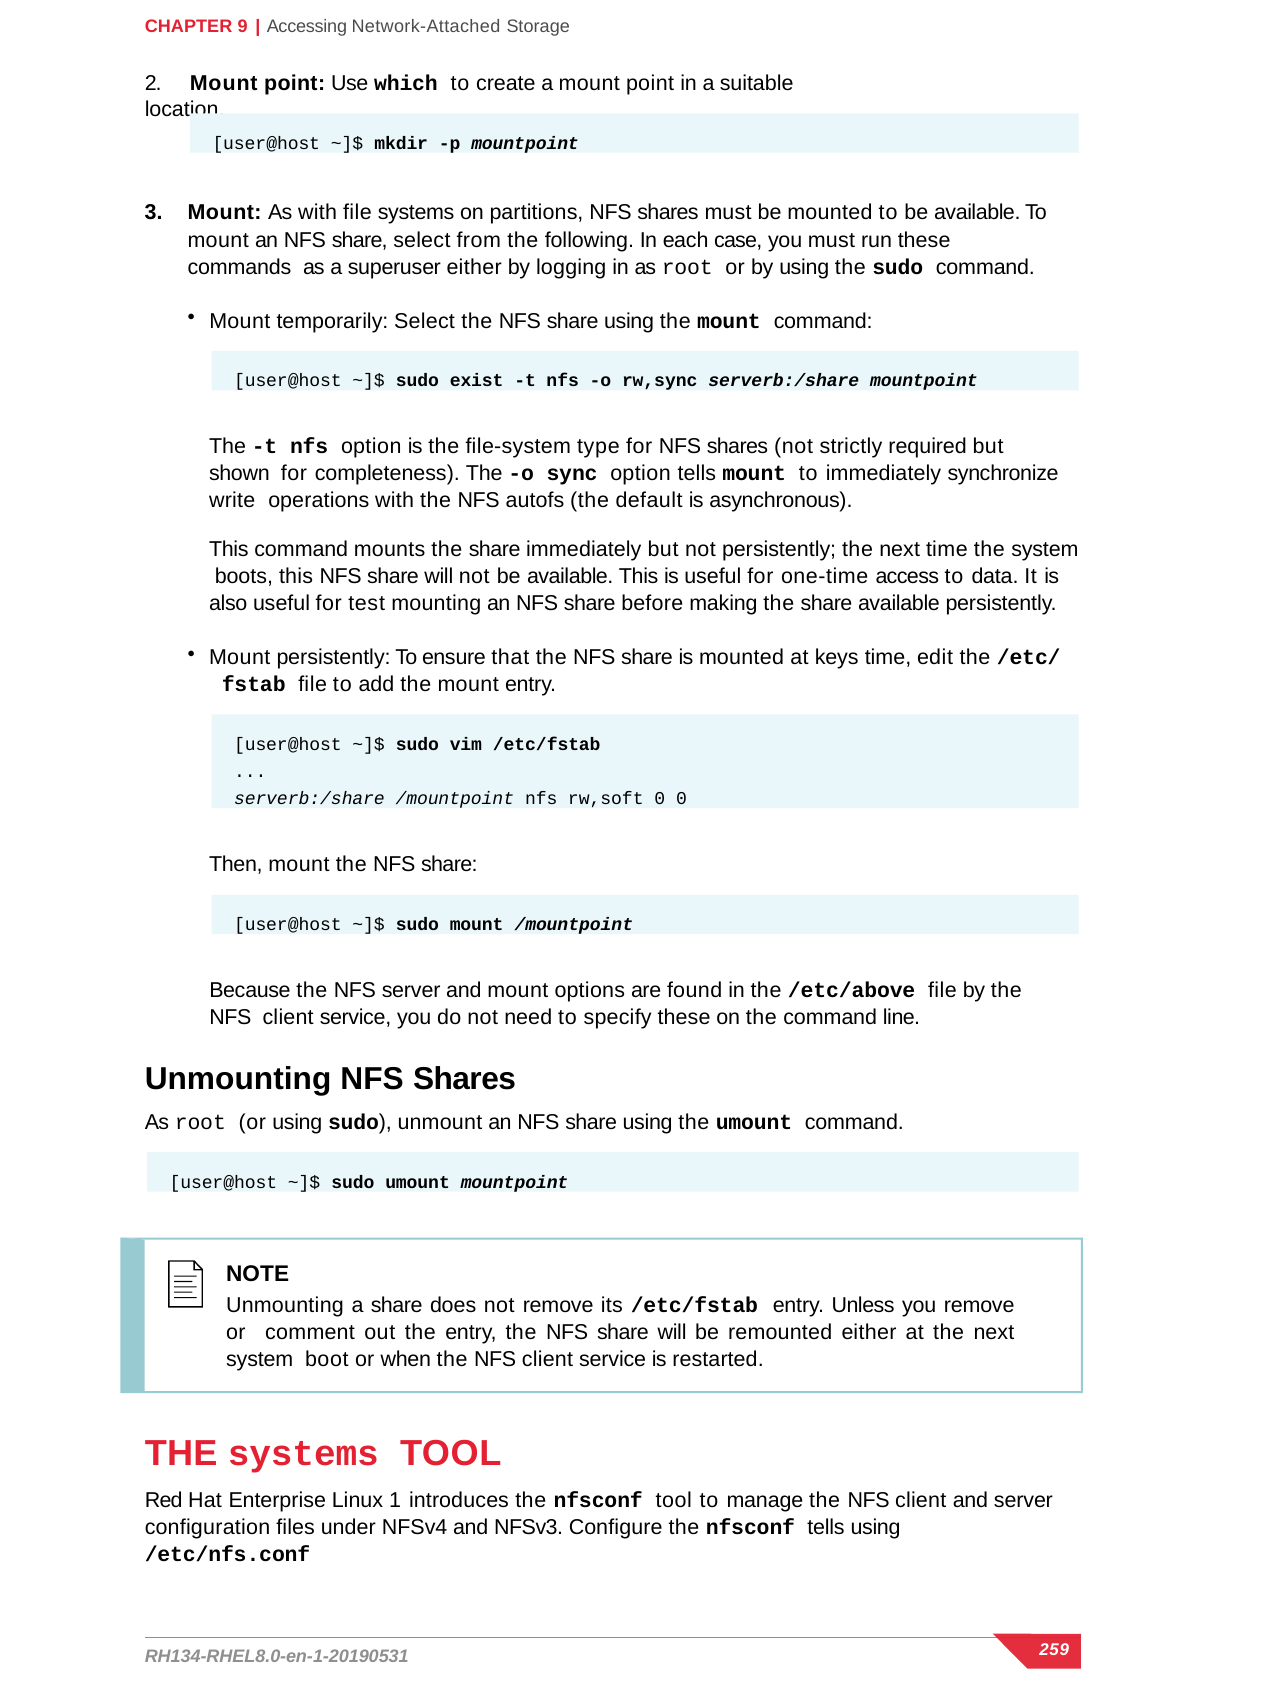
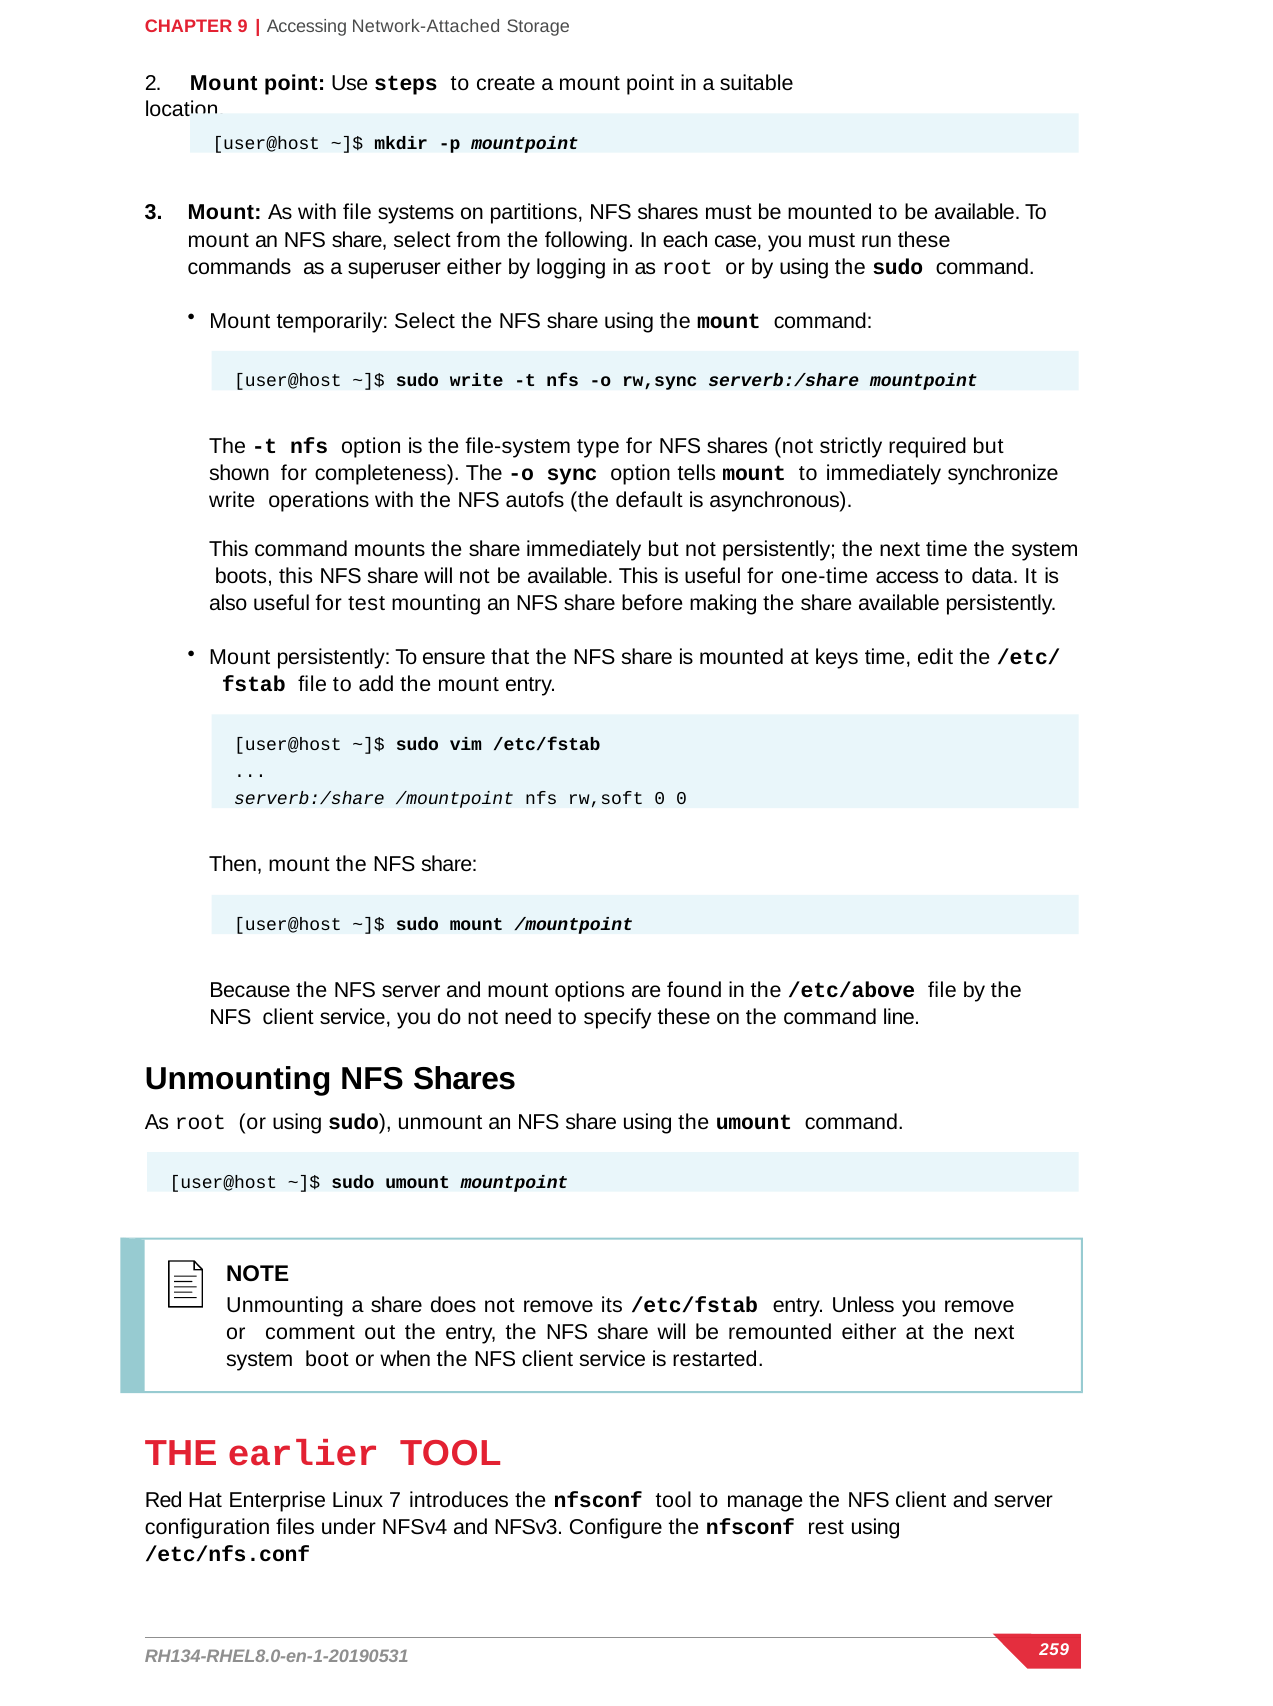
which: which -> steps (406, 83)
sudo exist: exist -> write (477, 381)
THE systems: systems -> earlier (303, 1454)
1: 1 -> 7 (395, 1500)
nfsconf tells: tells -> rest (826, 1527)
